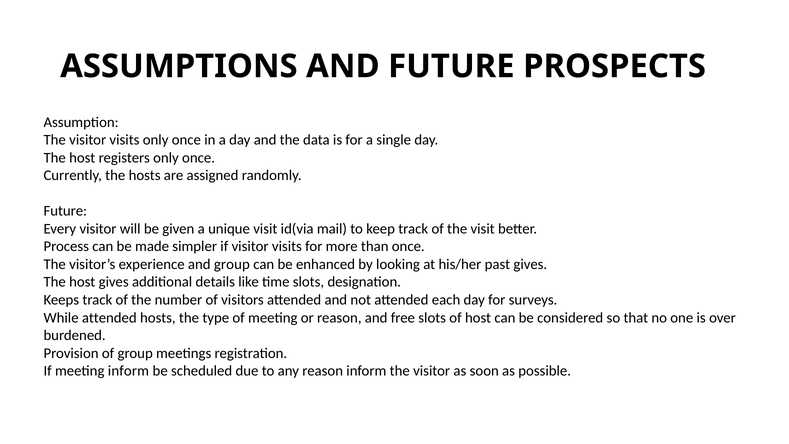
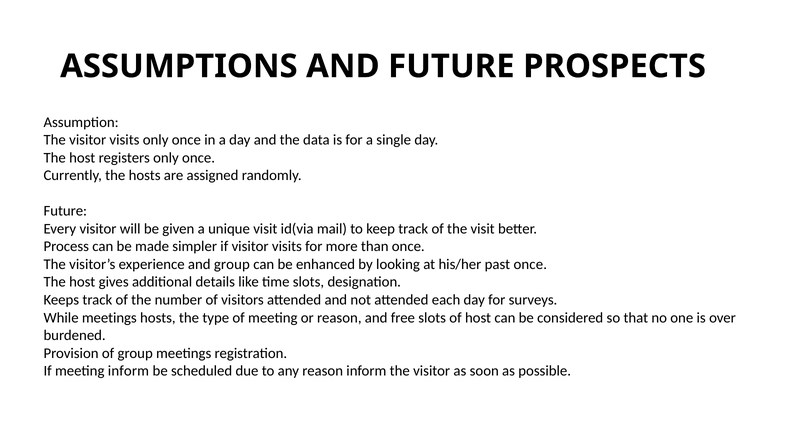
past gives: gives -> once (530, 264)
While attended: attended -> meetings (109, 317)
